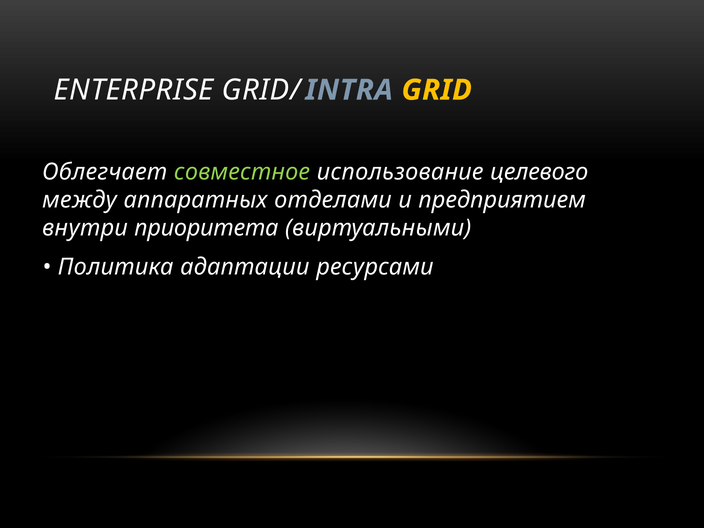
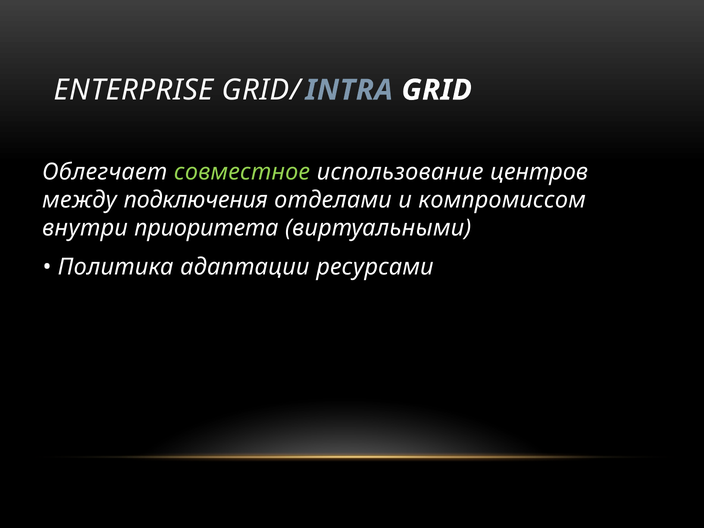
GRID colour: yellow -> white (437, 90)
целевого: целевого -> центров (539, 172)
аппаратных: аппаратных -> подключения (196, 200)
предприятием: предприятием -> компромиссом (502, 200)
